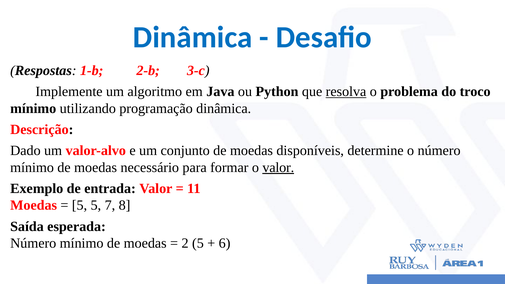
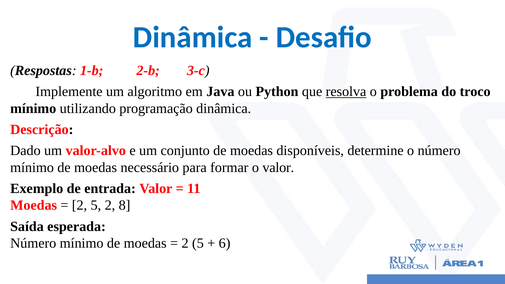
valor underline: present -> none (278, 167)
5: 5 -> 2 (80, 205)
5 7: 7 -> 2 (110, 205)
